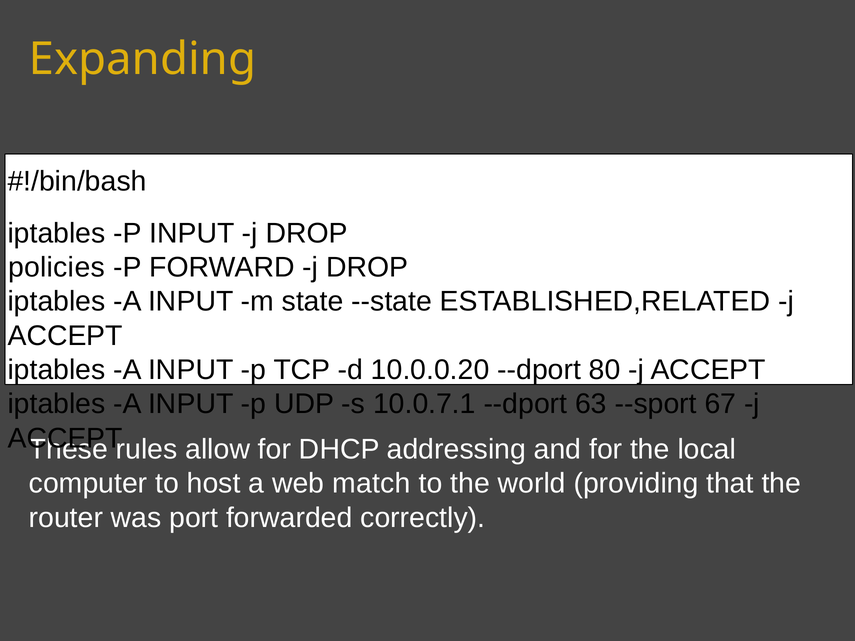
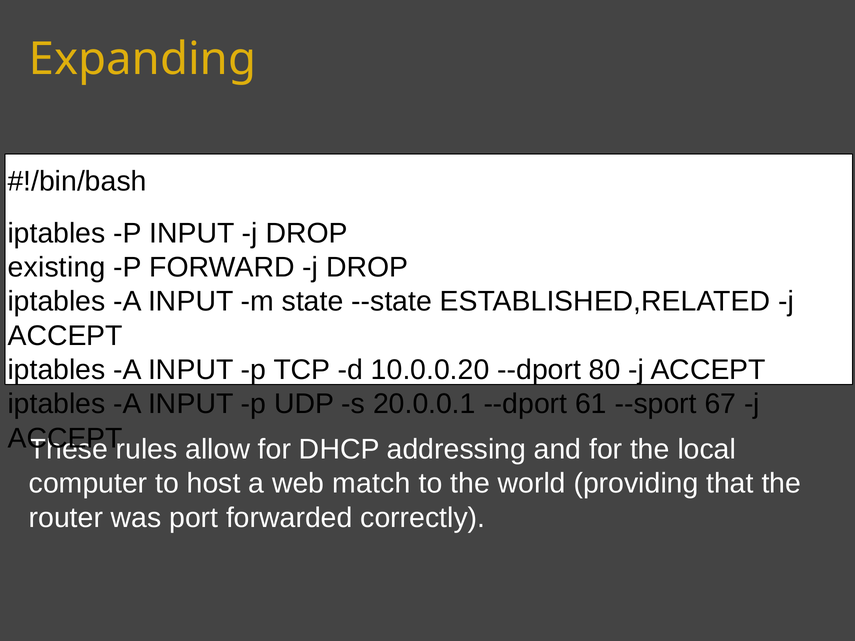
policies: policies -> existing (56, 268)
10.0.7.1: 10.0.7.1 -> 20.0.0.1 (424, 404)
63: 63 -> 61 (591, 404)
